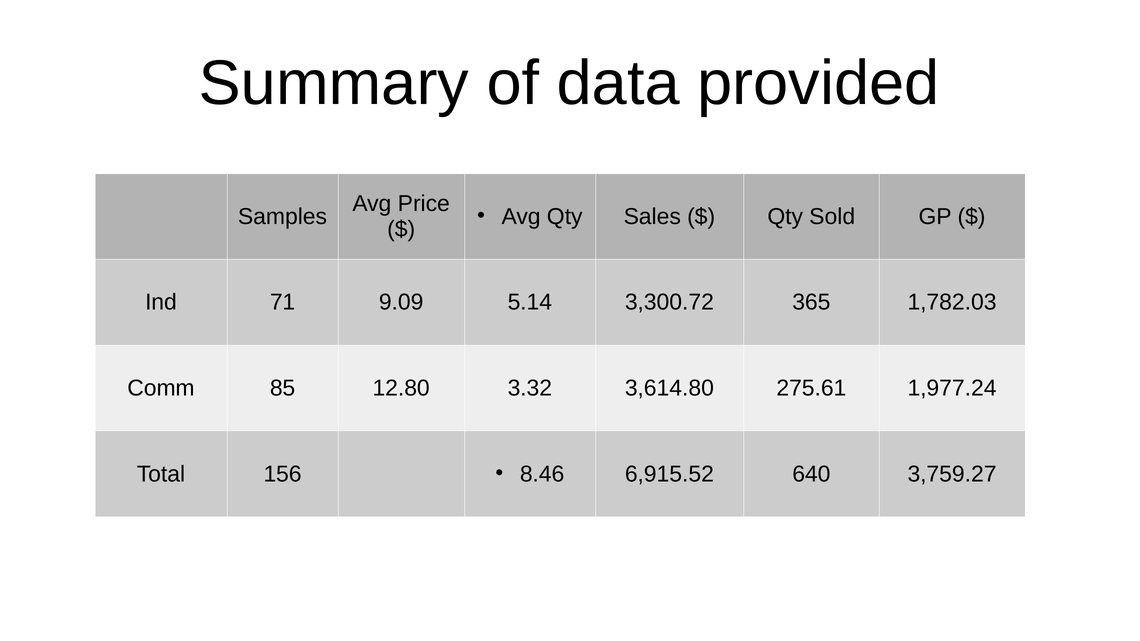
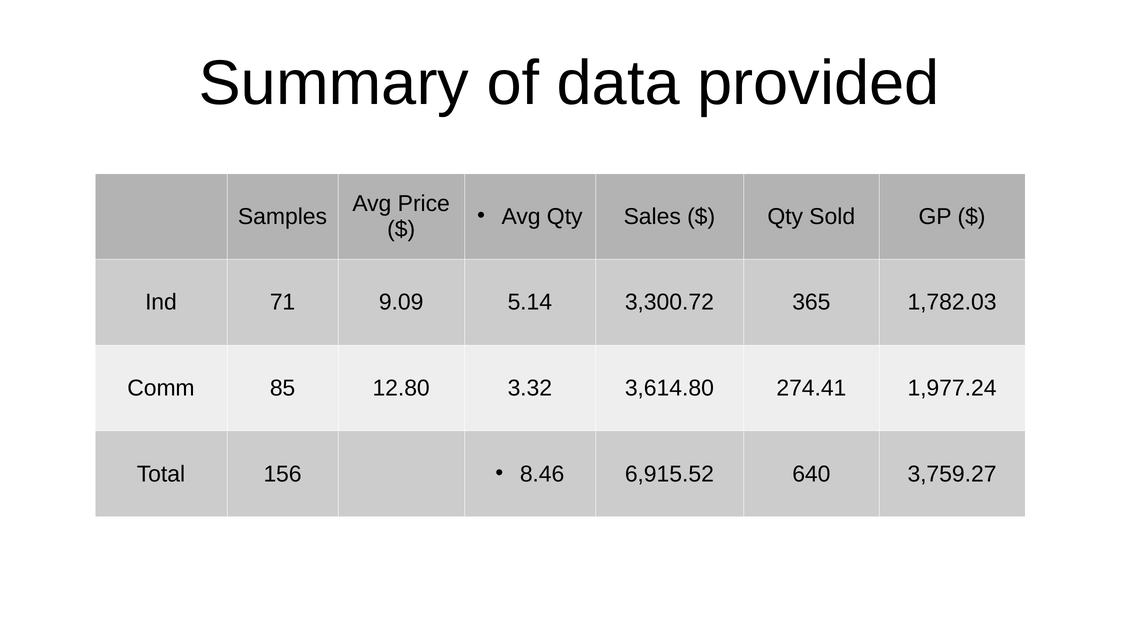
275.61: 275.61 -> 274.41 (811, 388)
